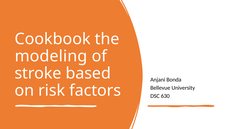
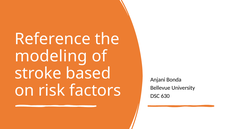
Cookbook: Cookbook -> Reference (53, 39)
